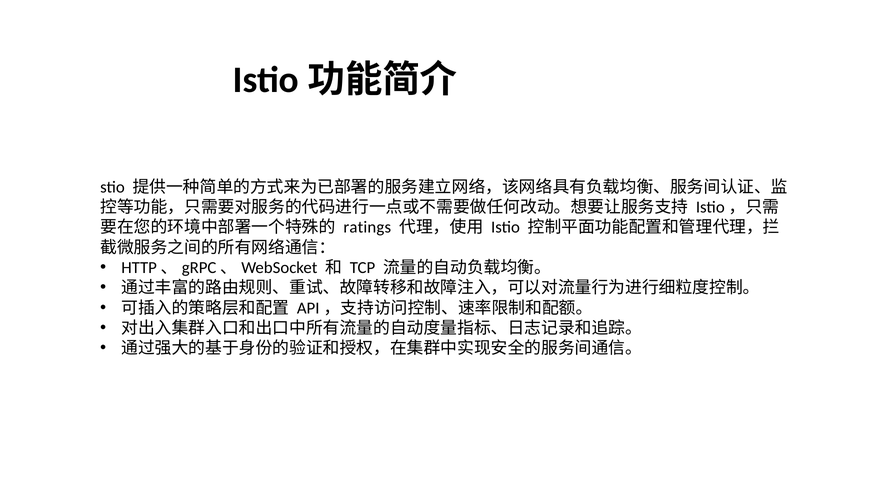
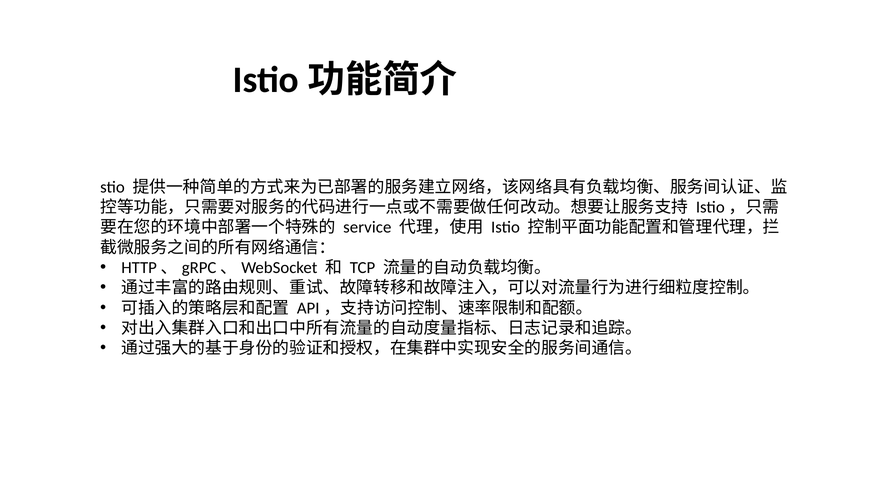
ratings: ratings -> service (367, 227)
